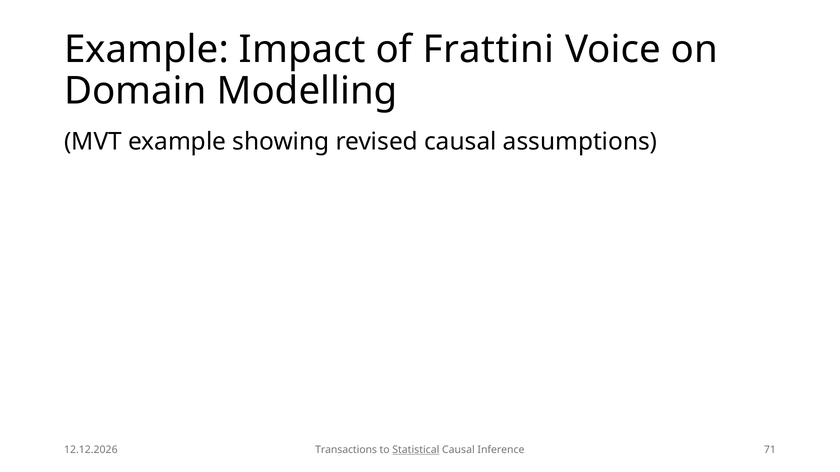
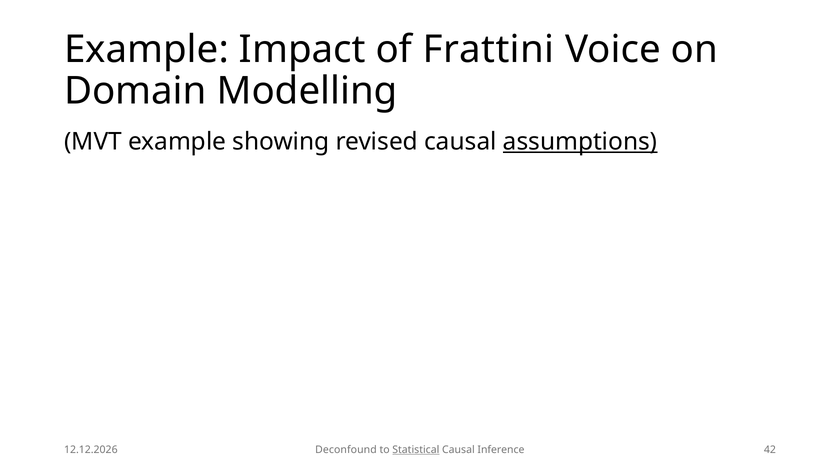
assumptions underline: none -> present (580, 142)
Transactions: Transactions -> Deconfound (346, 450)
71: 71 -> 42 (770, 450)
